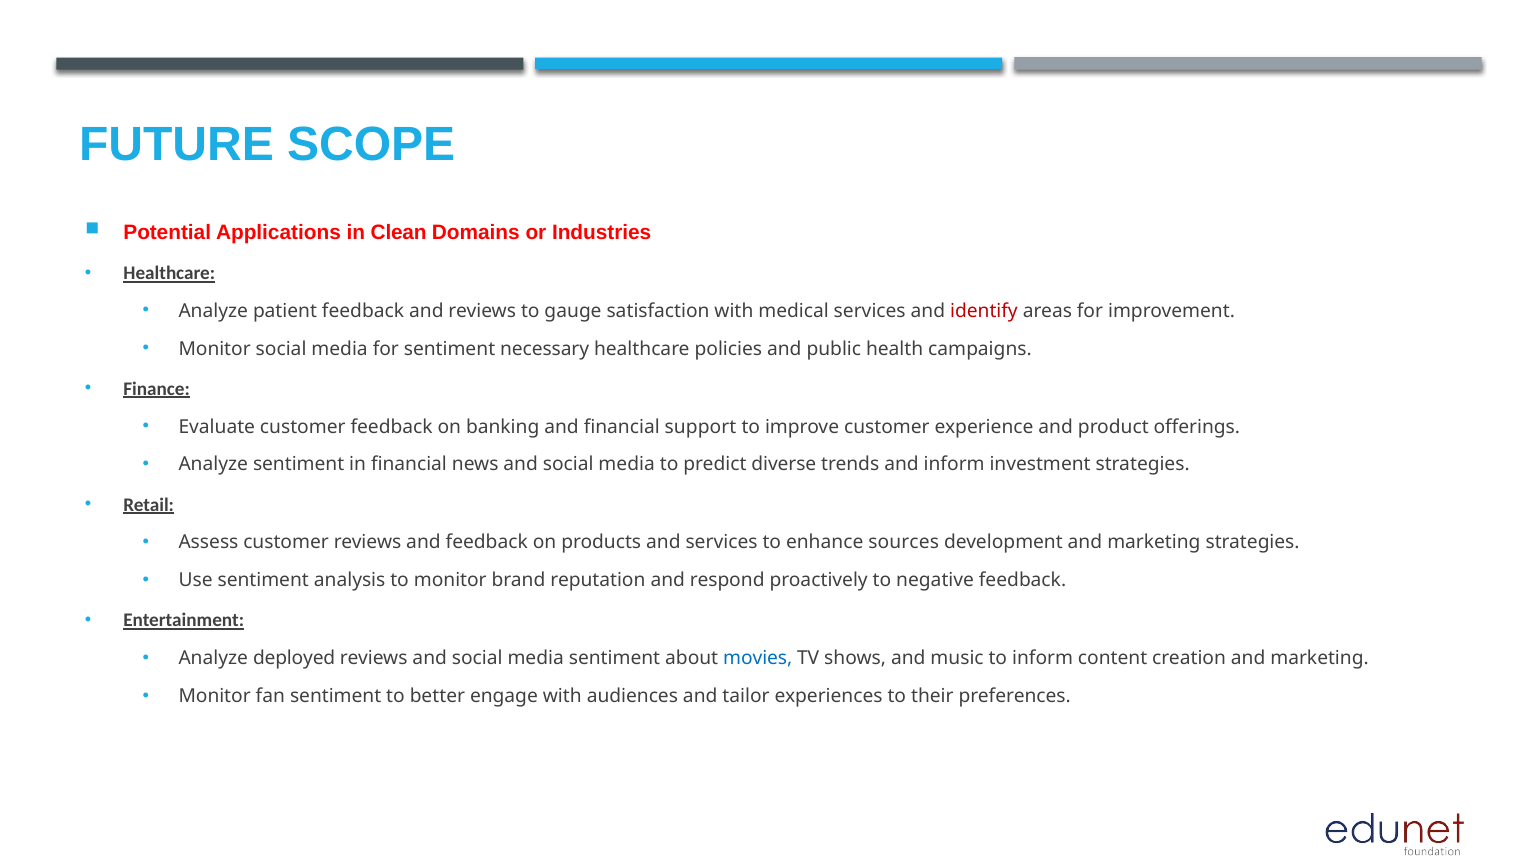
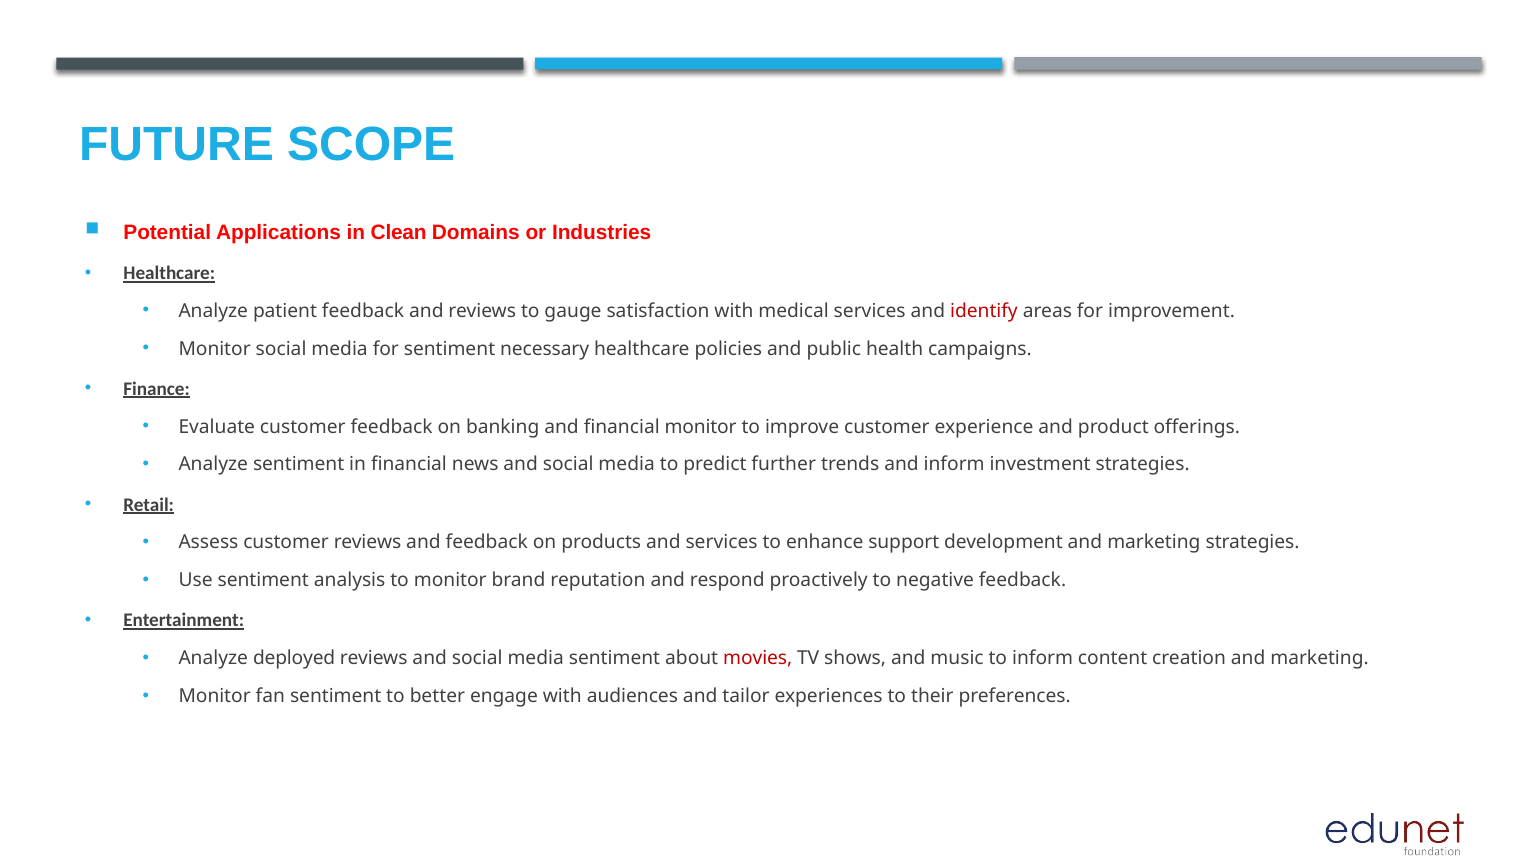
financial support: support -> monitor (701, 427)
diverse: diverse -> further (784, 465)
sources: sources -> support (904, 543)
movies colour: blue -> red (758, 658)
